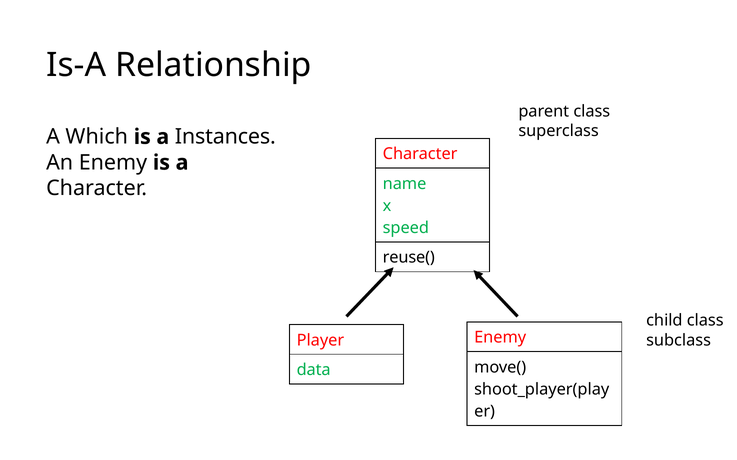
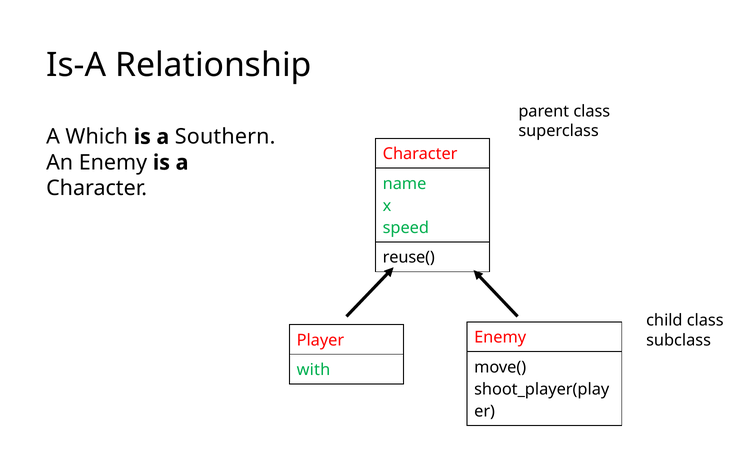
Instances: Instances -> Southern (225, 137)
data: data -> with (313, 370)
